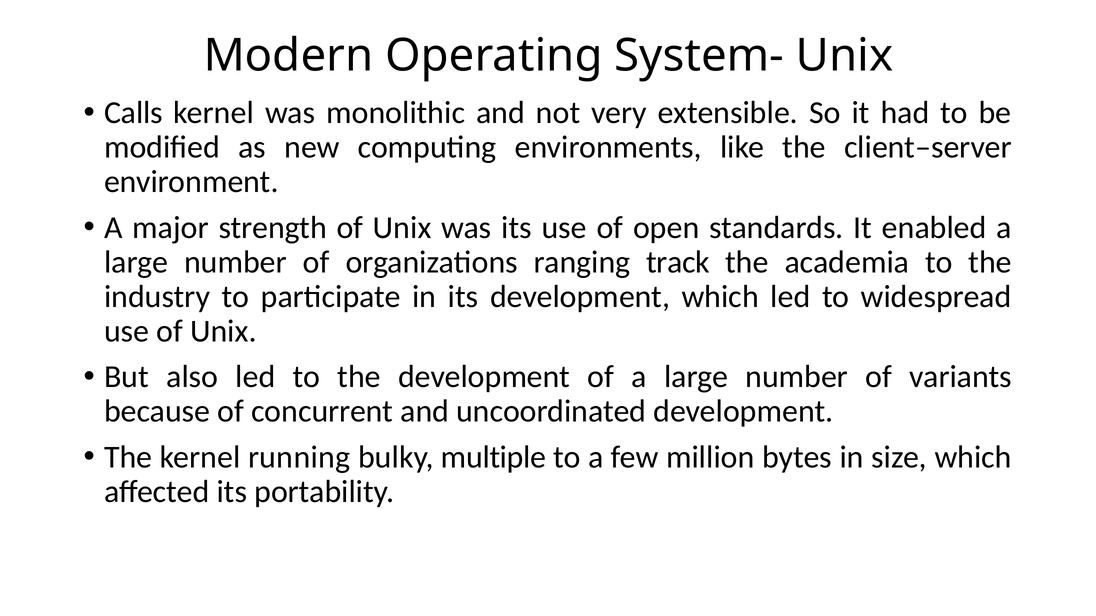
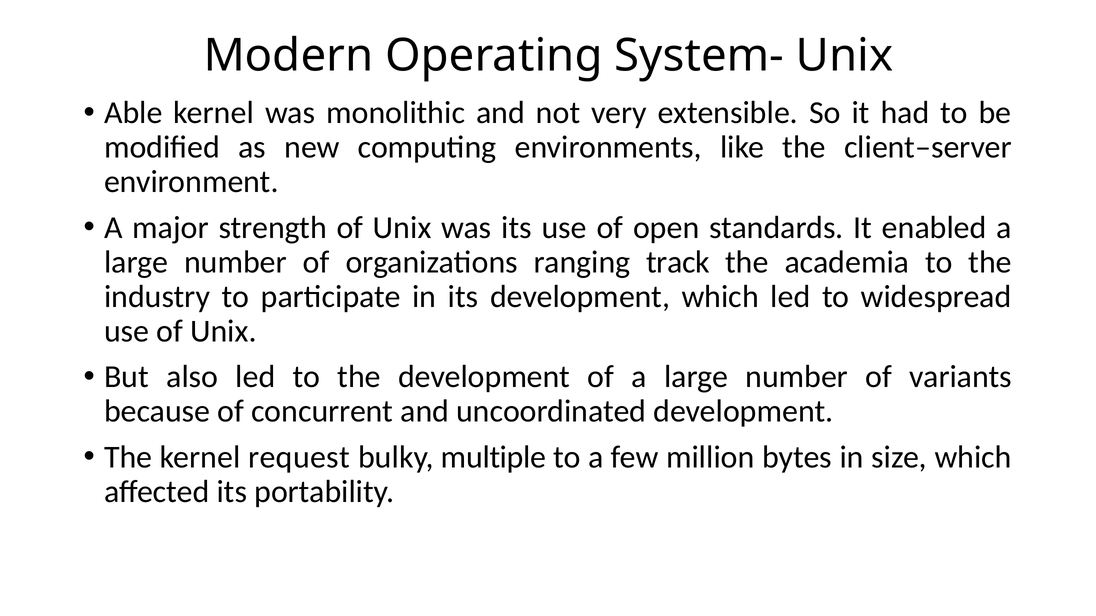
Calls: Calls -> Able (133, 113)
running: running -> request (299, 457)
